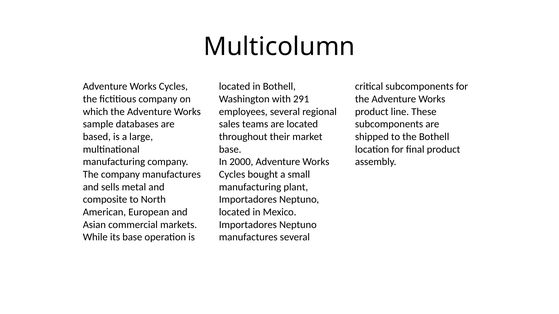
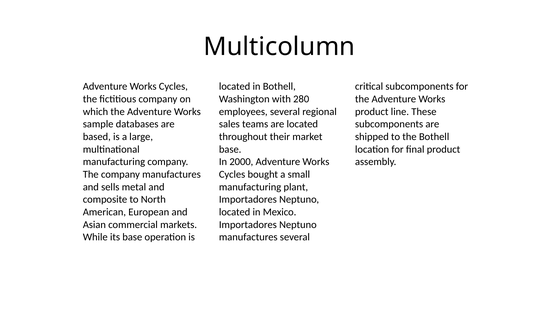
291: 291 -> 280 (301, 99)
